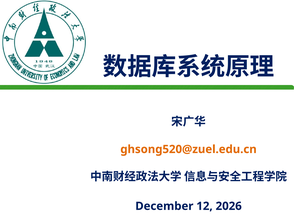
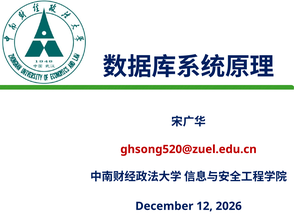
ghsong520@zuel.edu.cn colour: orange -> red (189, 149)
